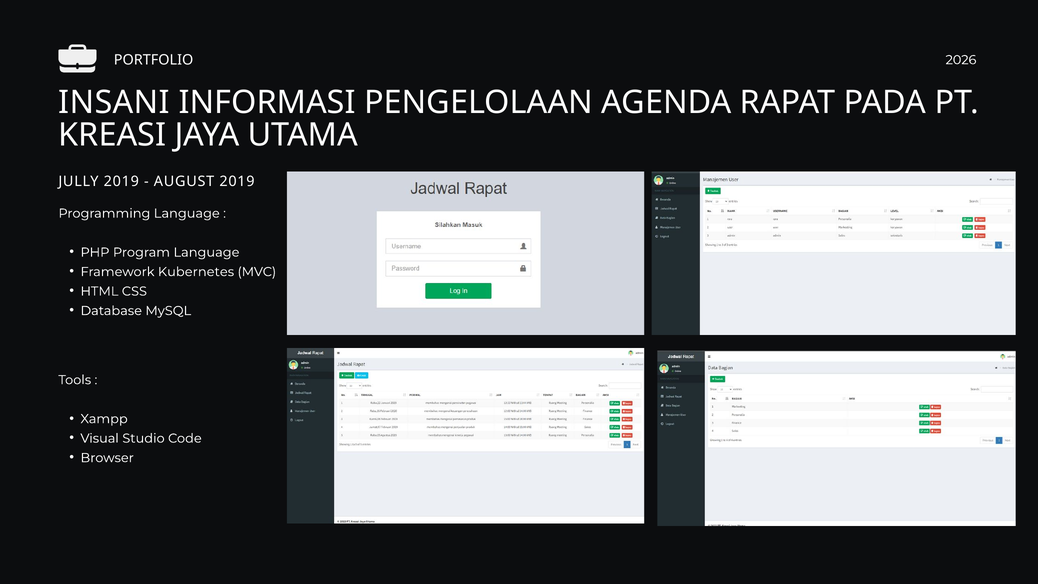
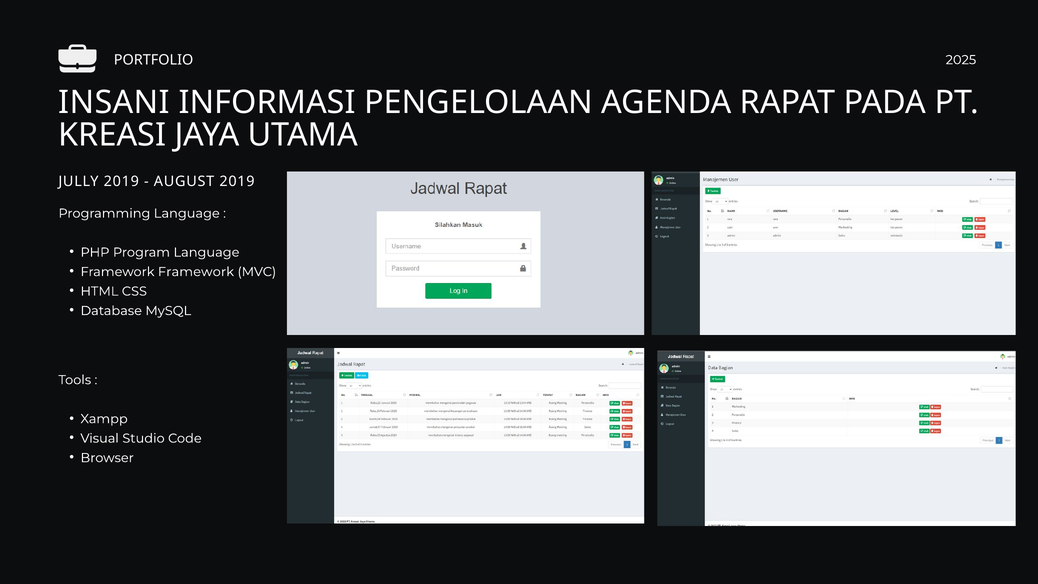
2026: 2026 -> 2025 (961, 60)
Framework Kubernetes: Kubernetes -> Framework (196, 272)
